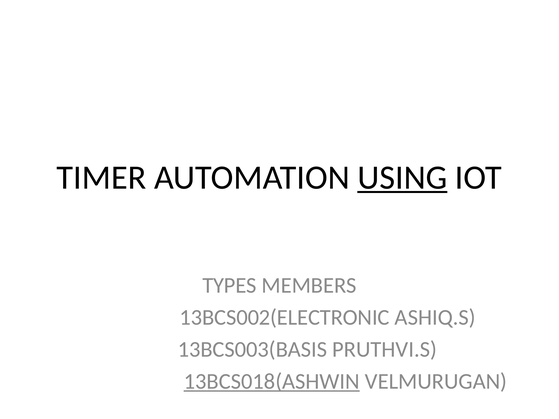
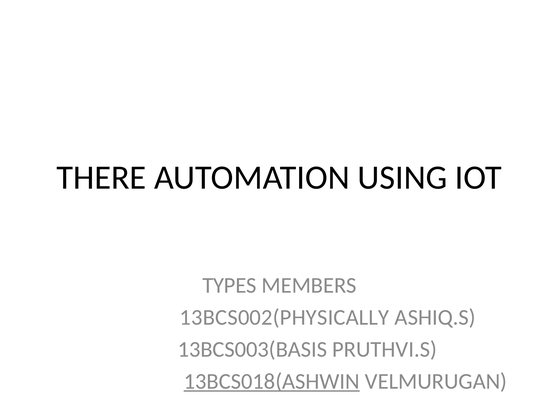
TIMER: TIMER -> THERE (101, 178)
USING underline: present -> none (402, 178)
13BCS002(ELECTRONIC: 13BCS002(ELECTRONIC -> 13BCS002(PHYSICALLY (284, 318)
